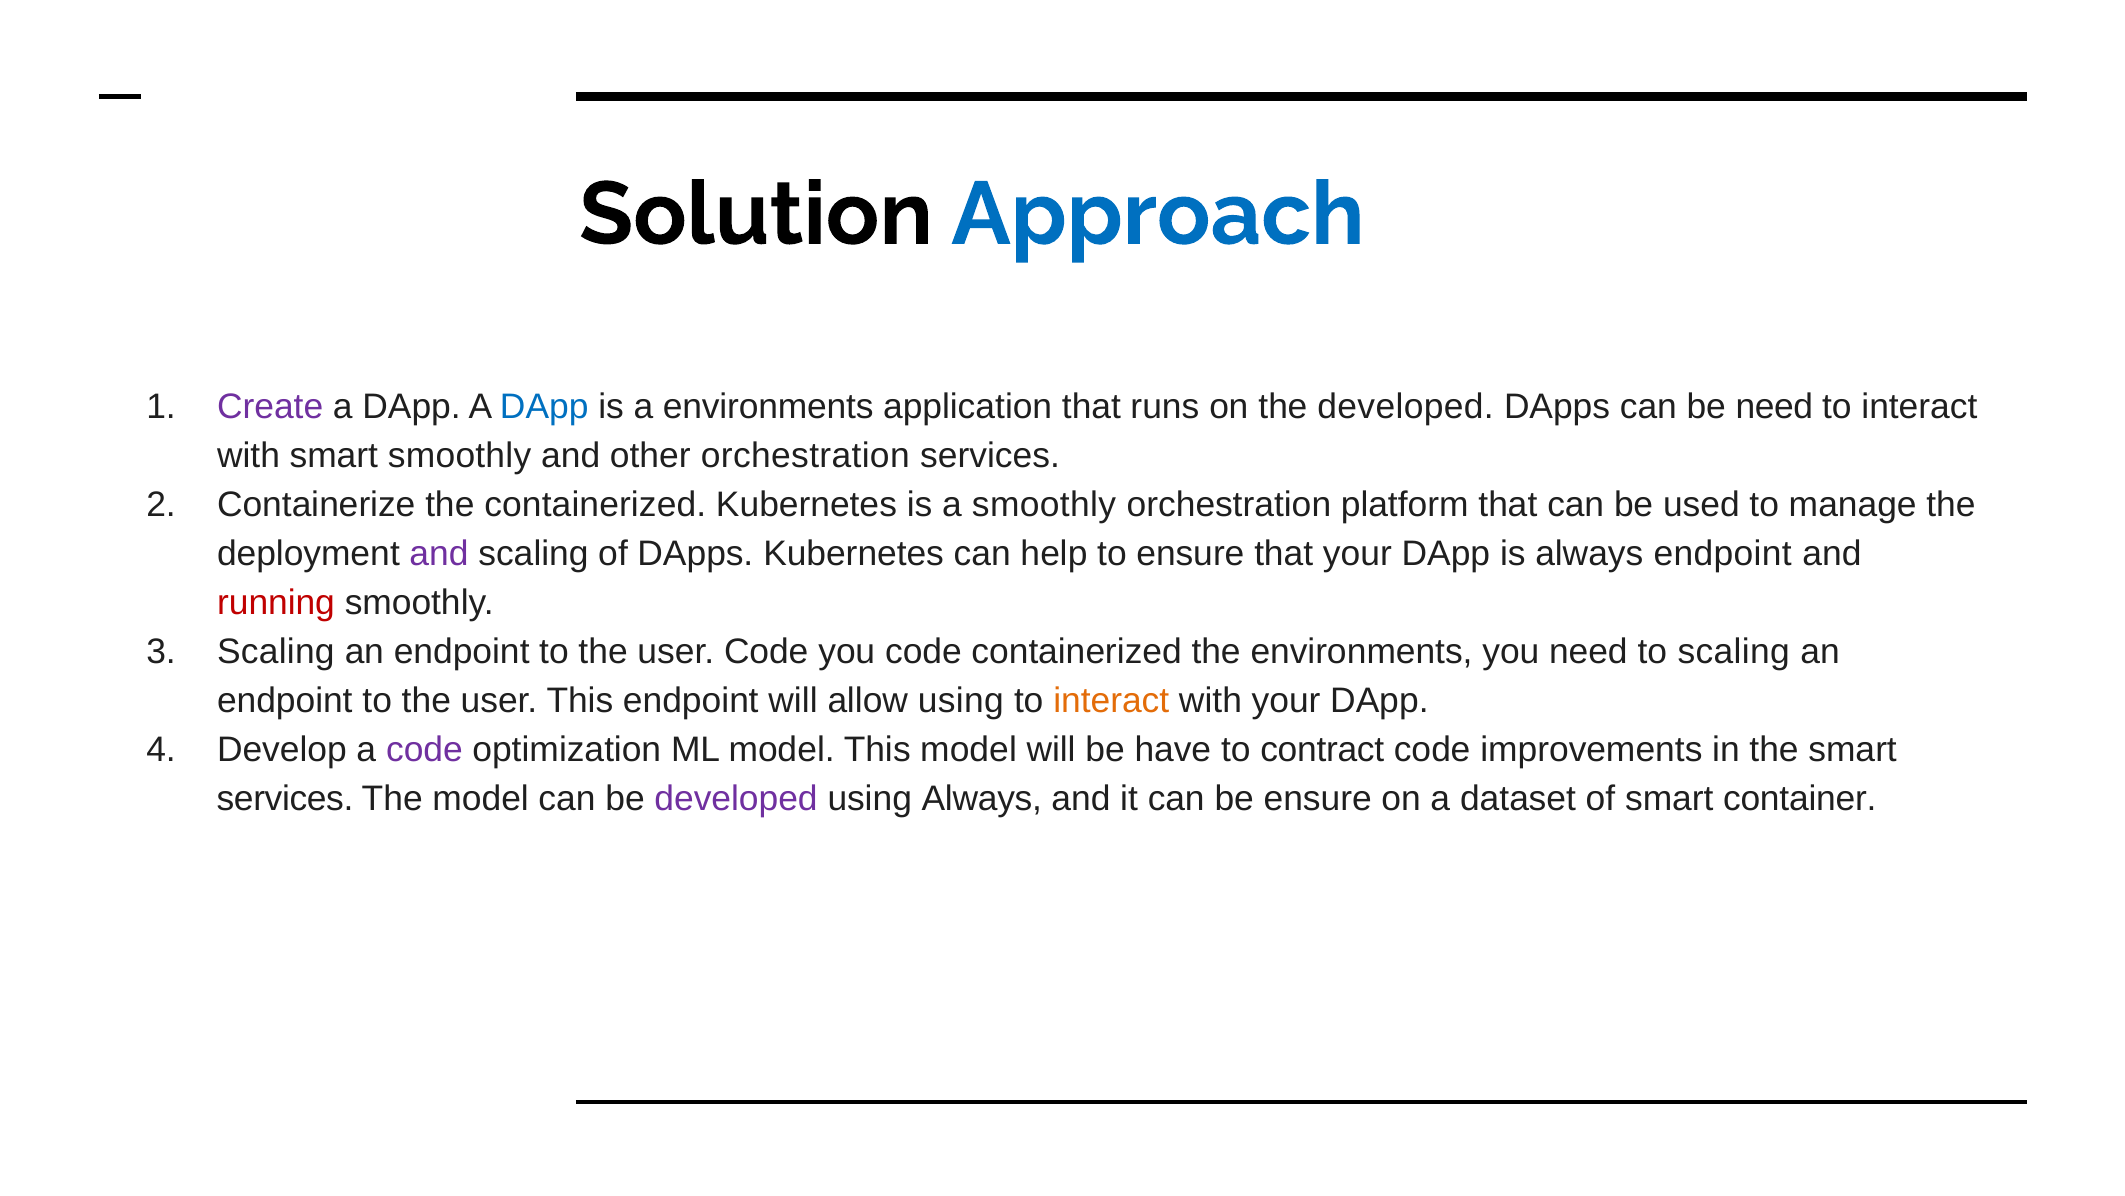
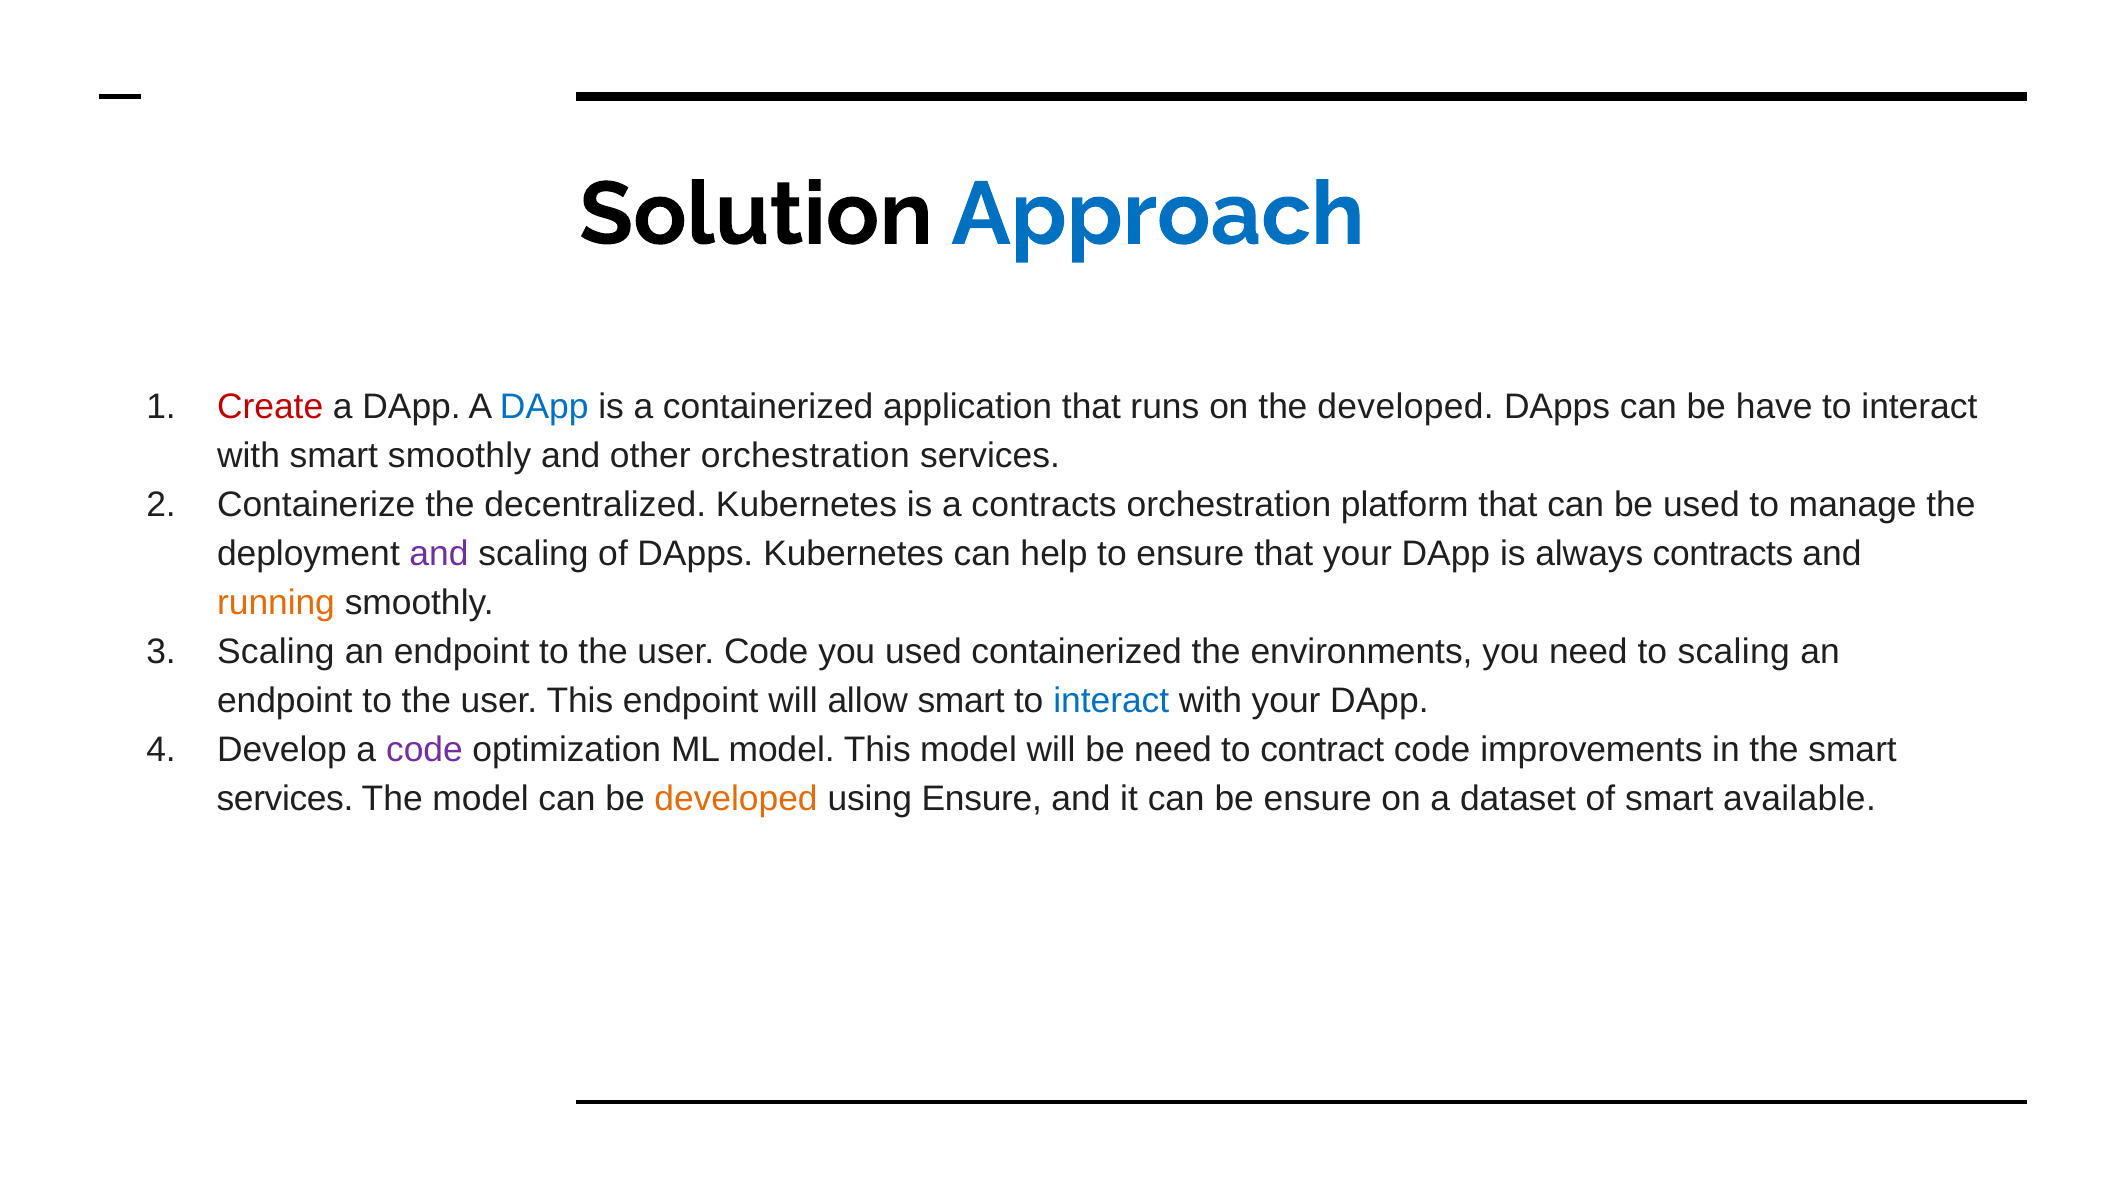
Create colour: purple -> red (270, 407)
a environments: environments -> containerized (768, 407)
be need: need -> have (1774, 407)
the containerized: containerized -> decentralized (595, 505)
a smoothly: smoothly -> contracts (1044, 505)
always endpoint: endpoint -> contracts (1723, 554)
running colour: red -> orange (276, 602)
you code: code -> used (923, 651)
allow using: using -> smart (961, 700)
interact colour: orange -> blue (1111, 700)
be have: have -> need (1173, 749)
developed colour: purple -> orange (736, 798)
using Always: Always -> Ensure (982, 798)
container: container -> available (1799, 798)
